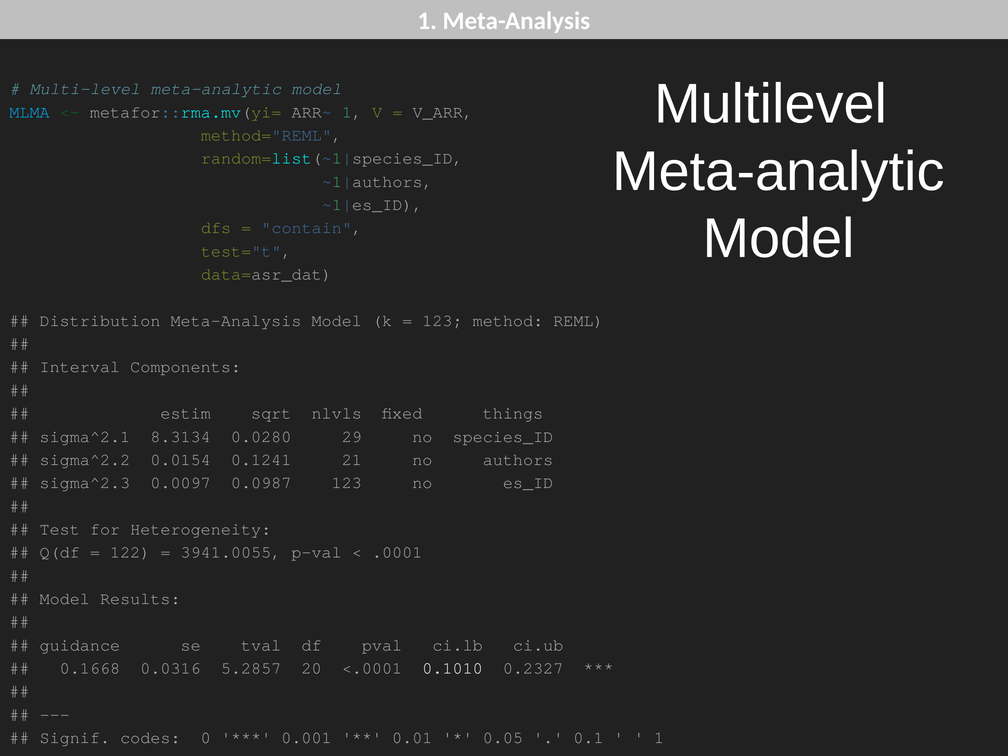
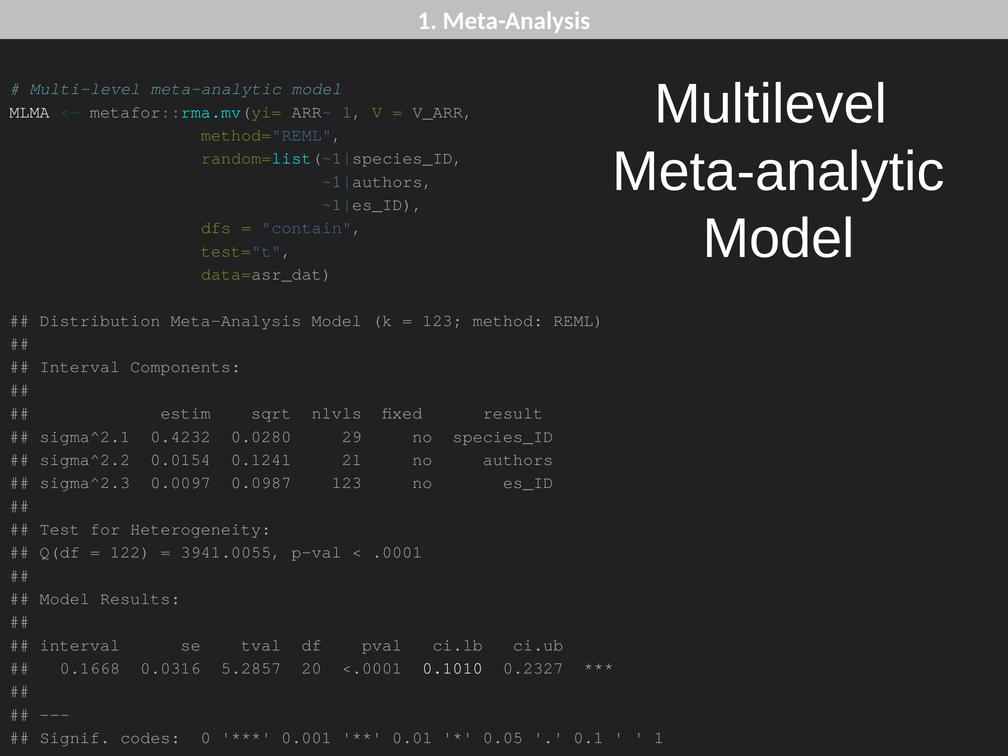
MLMA colour: light blue -> white (30, 112)
things: things -> result (513, 413)
8.3134: 8.3134 -> 0.4232 (181, 436)
guidance: guidance -> interval (80, 645)
